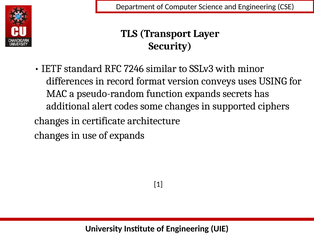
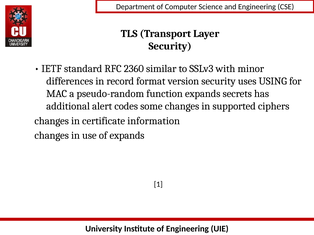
7246: 7246 -> 2360 (134, 69)
version conveys: conveys -> security (218, 81)
architecture: architecture -> information (154, 121)
